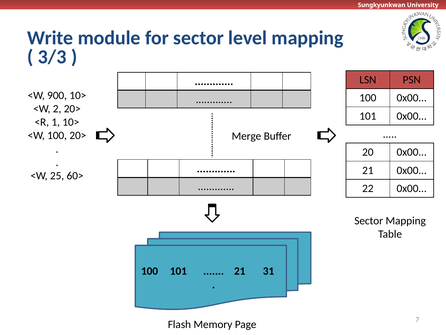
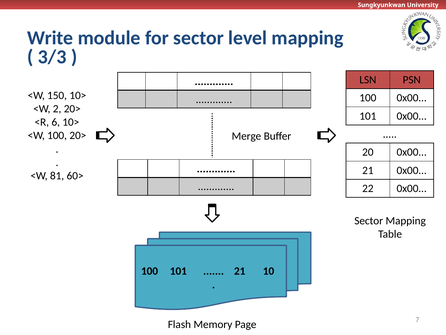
900: 900 -> 150 (57, 95)
1: 1 -> 6 (56, 122)
25: 25 -> 81 (57, 176)
31: 31 -> 10 (269, 271)
